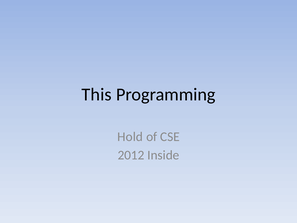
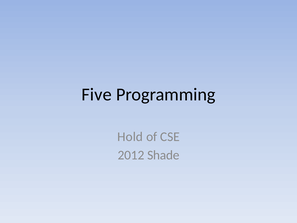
This: This -> Five (97, 94)
Inside: Inside -> Shade (163, 155)
